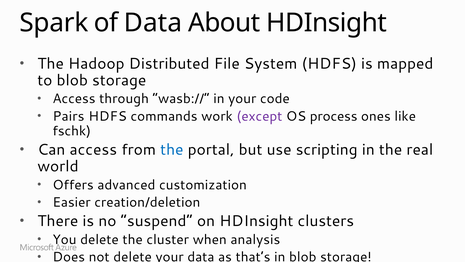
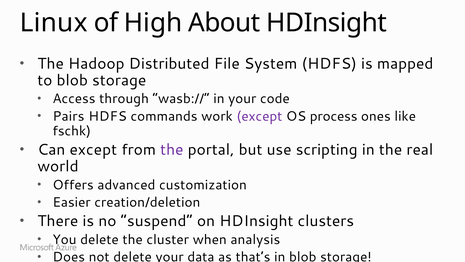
Spark: Spark -> Linux (54, 23)
of Data: Data -> High (153, 23)
Can access: access -> except (93, 149)
the colour: blue -> purple (172, 149)
